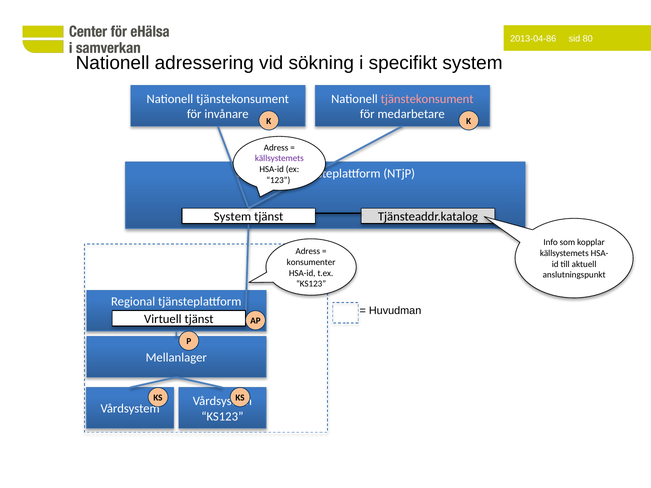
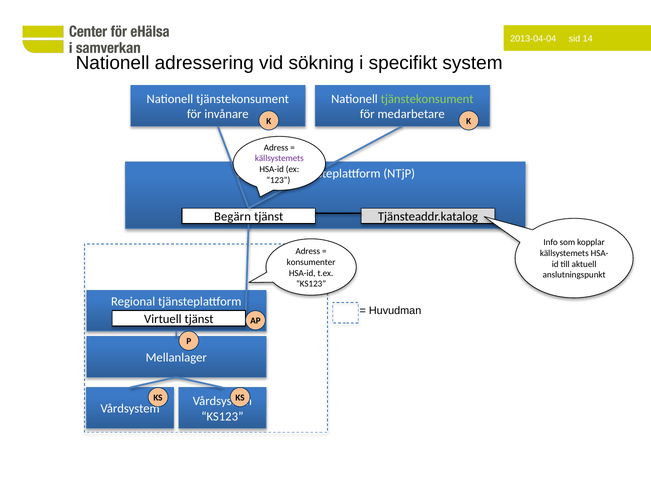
2013-04-86: 2013-04-86 -> 2013-04-04 (533, 39)
80: 80 -> 14 (588, 39)
tjänstekonsument colour: pink -> light green (427, 99)
System: System -> Begärn (232, 217)
